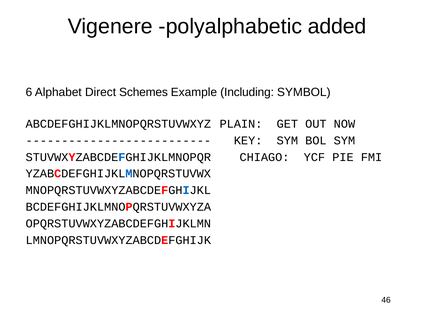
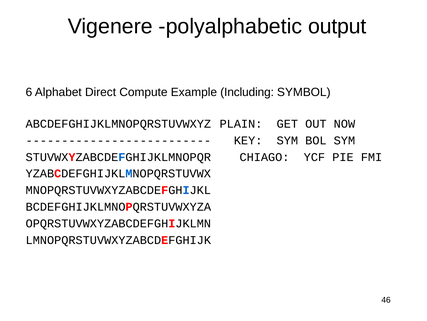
added: added -> output (337, 26)
Schemes: Schemes -> Compute (143, 92)
